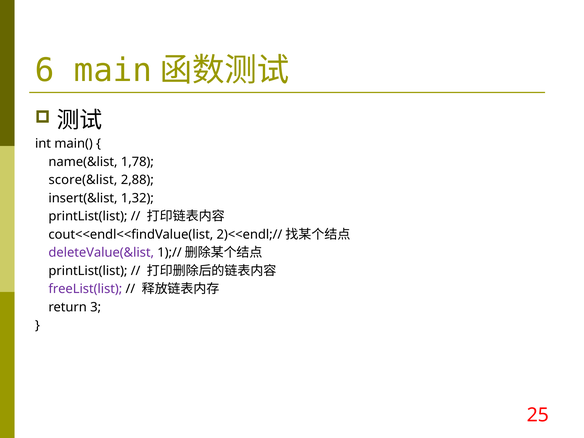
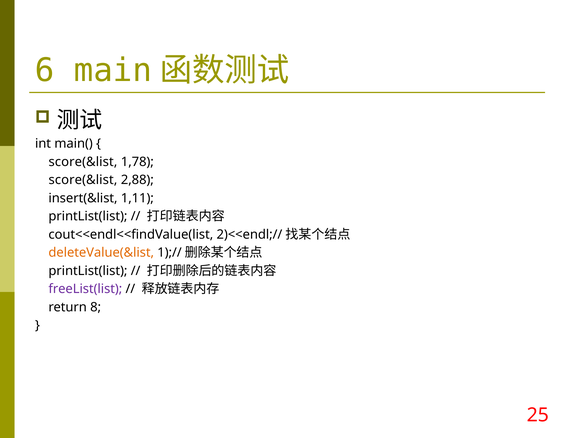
name(&list: name(&list -> score(&list (83, 162)
1,32: 1,32 -> 1,11 (137, 198)
deleteValue(&list colour: purple -> orange (101, 253)
3: 3 -> 8 (96, 307)
